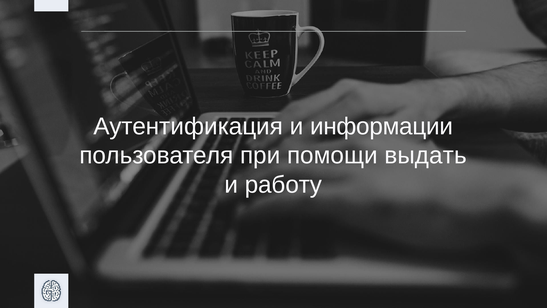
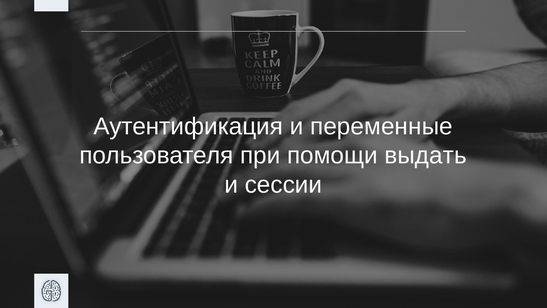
информации: информации -> переменные (381, 126)
работу: работу -> сессии (283, 185)
